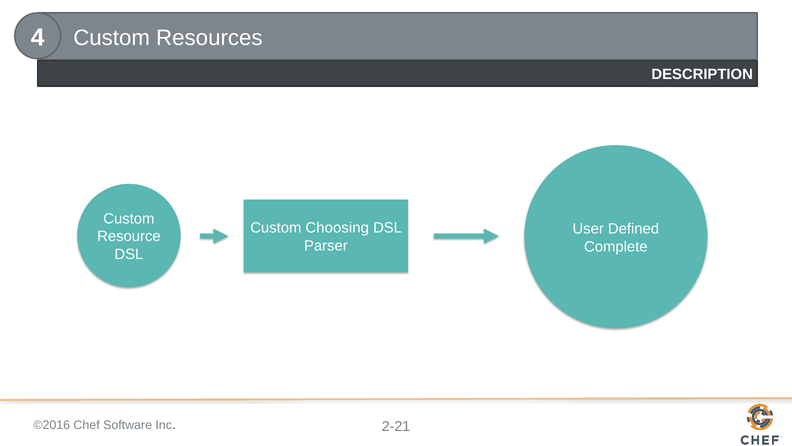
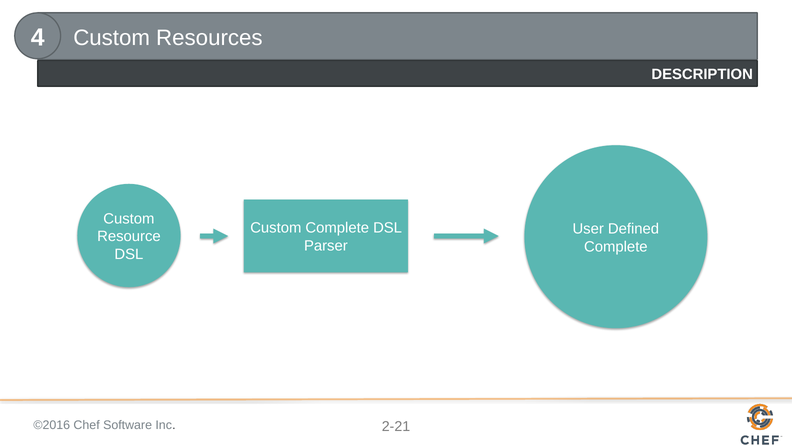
Custom Choosing: Choosing -> Complete (337, 228)
